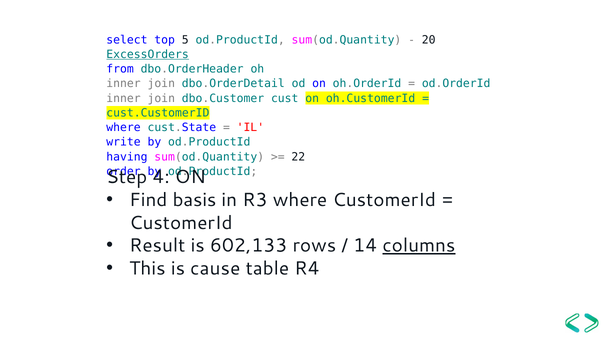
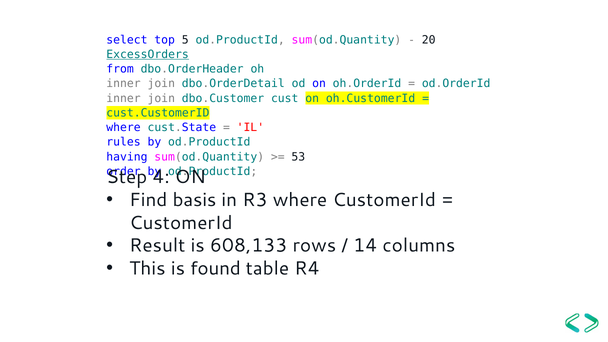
write: write -> rules (124, 142)
22: 22 -> 53 (298, 157)
602,133: 602,133 -> 608,133 (249, 246)
columns underline: present -> none (419, 246)
cause: cause -> found (215, 268)
